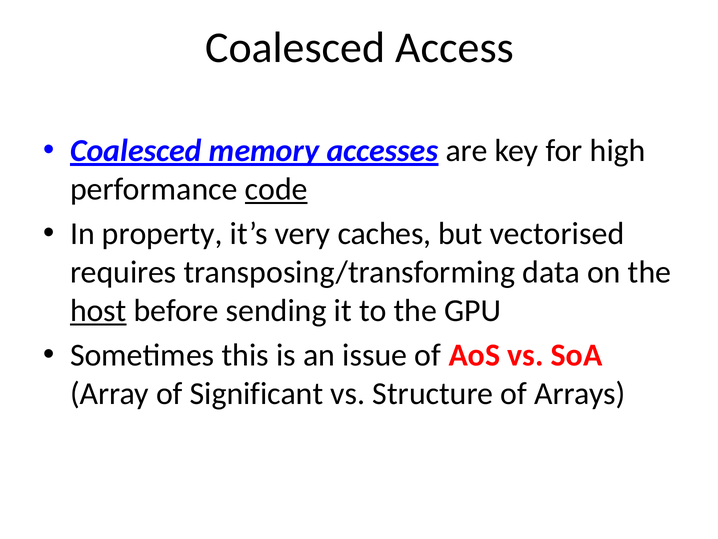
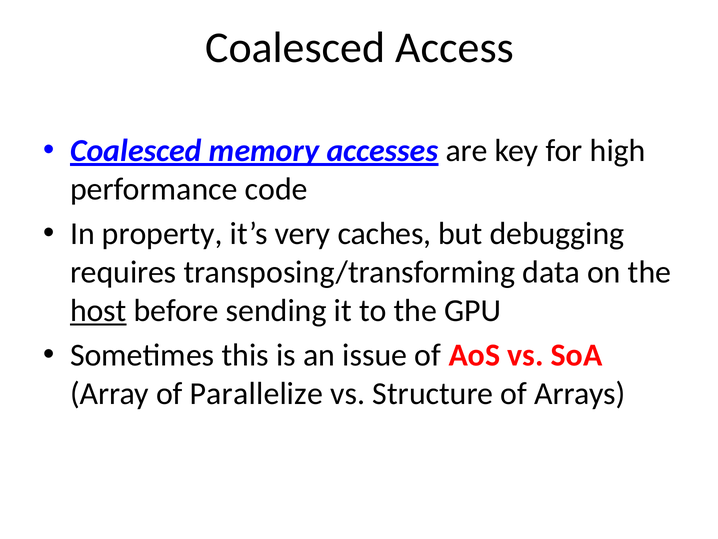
code underline: present -> none (276, 189)
vectorised: vectorised -> debugging (557, 234)
Significant: Significant -> Parallelize (256, 393)
